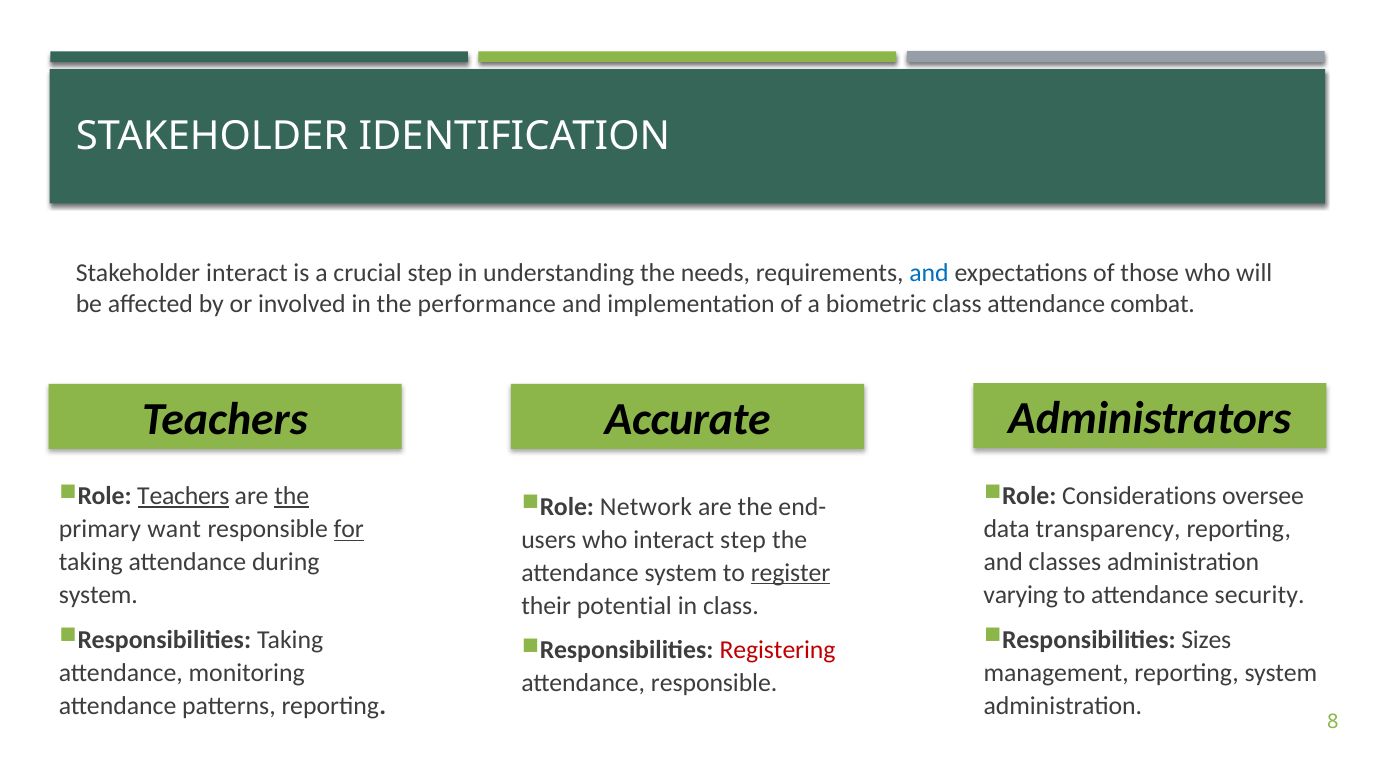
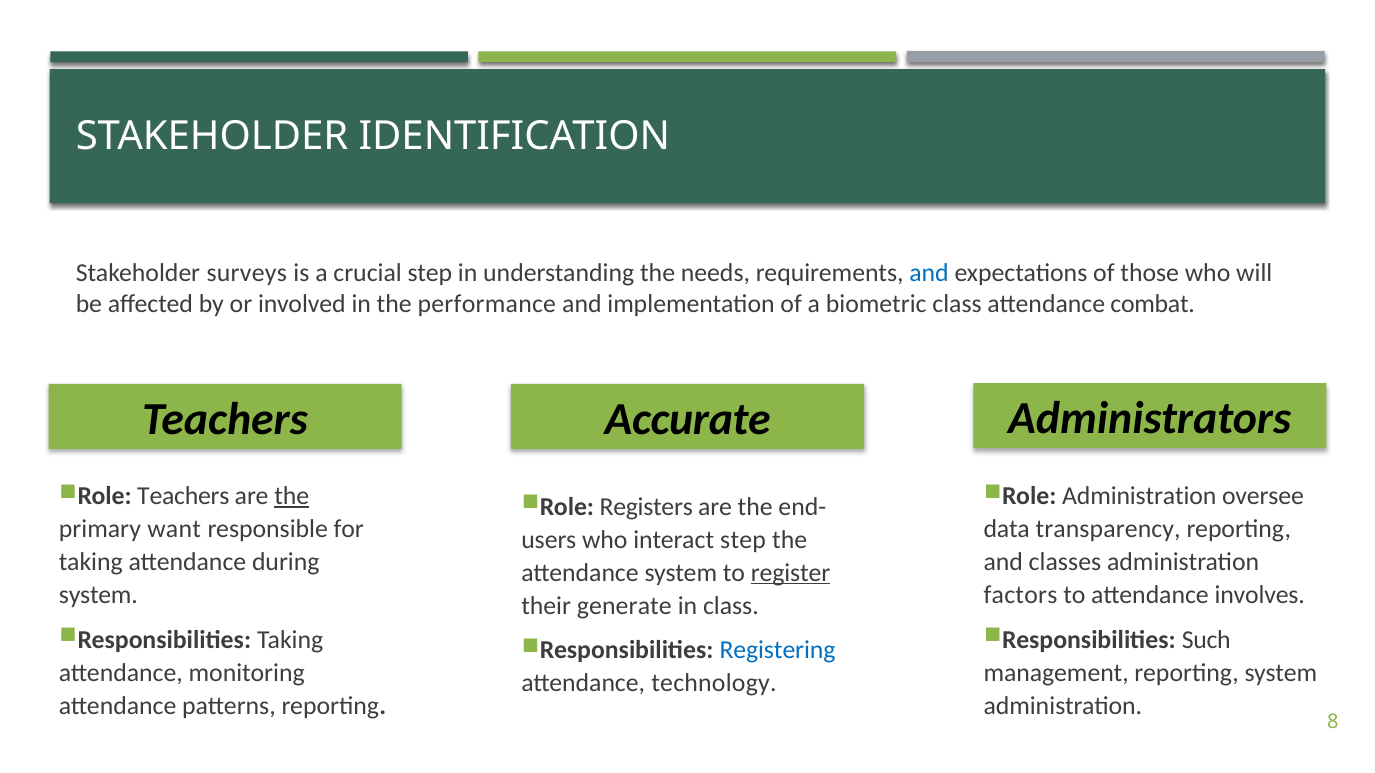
Stakeholder interact: interact -> surveys (247, 273)
Teachers underline: present -> none (183, 496)
Considerations: Considerations -> Administration (1139, 496)
Network: Network -> Registers (646, 507)
for underline: present -> none (349, 530)
varying: varying -> factors (1020, 596)
security: security -> involves (1260, 596)
potential: potential -> generate (624, 606)
Sizes: Sizes -> Such (1206, 640)
Registering colour: red -> blue (778, 651)
attendance responsible: responsible -> technology (714, 684)
